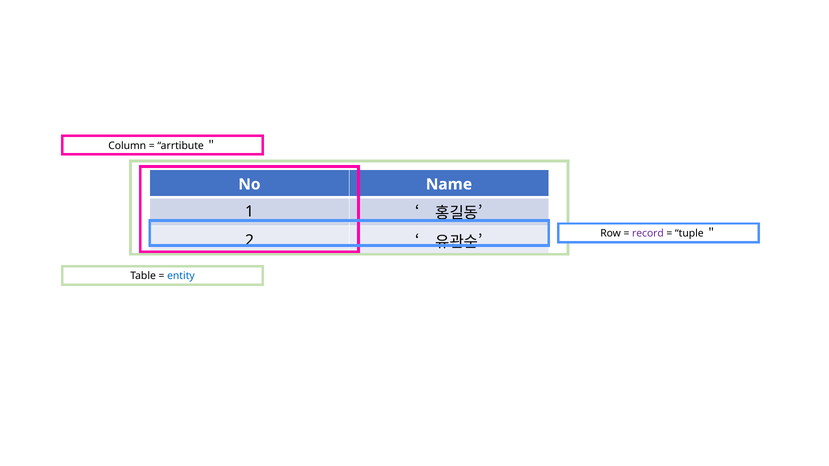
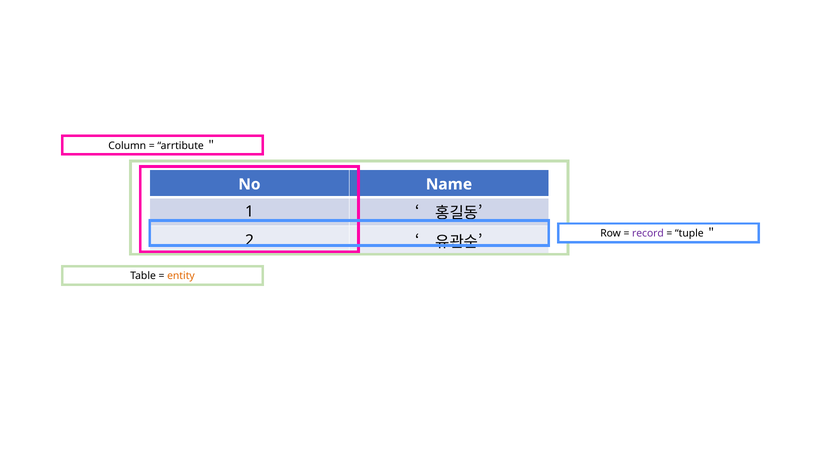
entity colour: blue -> orange (181, 276)
